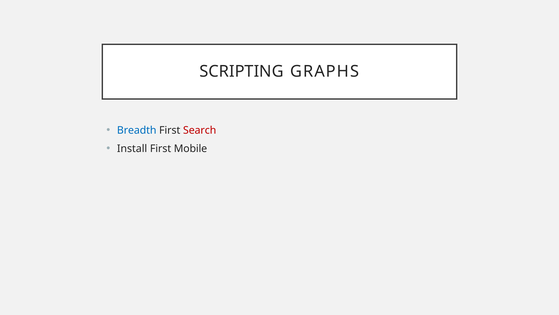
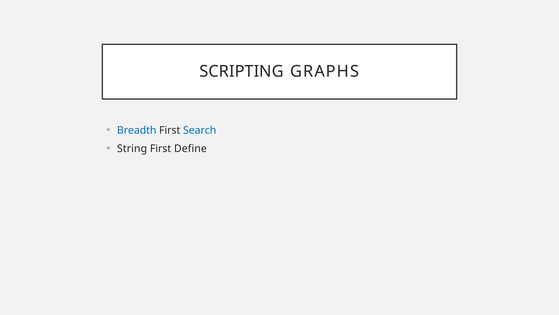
Search colour: red -> blue (200, 130)
Install: Install -> String (132, 148)
Mobile: Mobile -> Define (190, 148)
